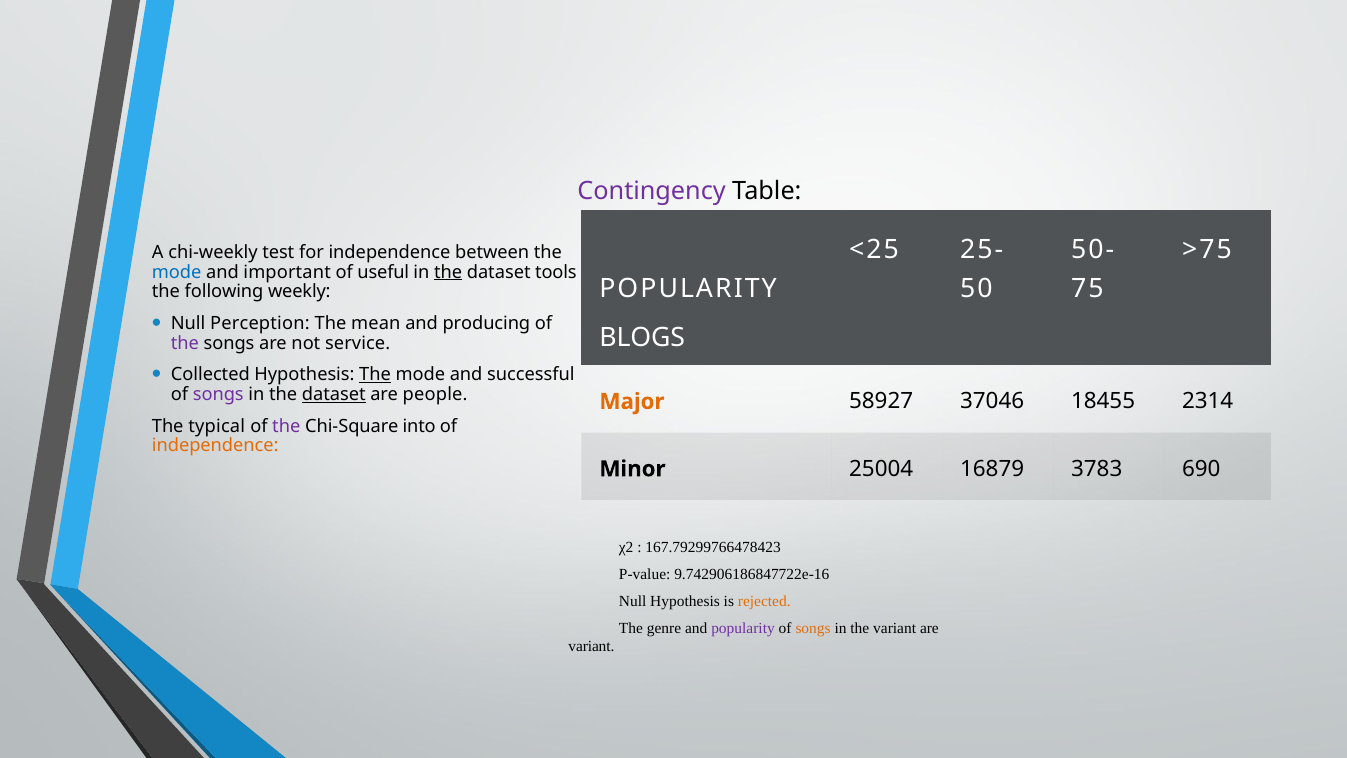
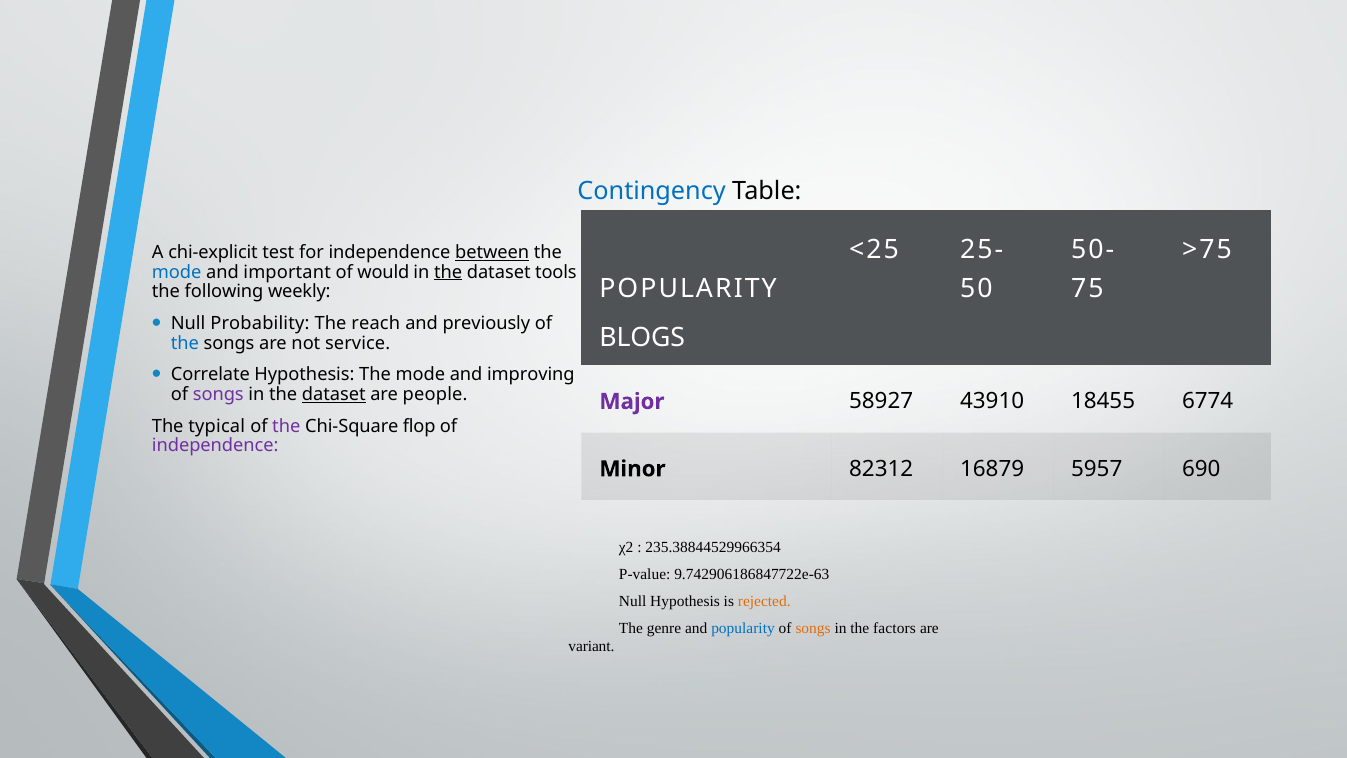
Contingency colour: purple -> blue (652, 191)
chi-weekly: chi-weekly -> chi-explicit (213, 252)
between underline: none -> present (492, 252)
useful: useful -> would (383, 272)
Perception: Perception -> Probability (260, 323)
mean: mean -> reach (376, 323)
producing: producing -> previously (486, 323)
the colour: purple -> blue (185, 343)
Collected: Collected -> Correlate (210, 375)
The underline: present -> none (375, 375)
successful: successful -> improving (531, 375)
Major colour: orange -> purple (632, 401)
37046: 37046 -> 43910 (992, 401)
2314: 2314 -> 6774 (1208, 401)
into: into -> flop (419, 426)
independence colour: orange -> purple (215, 445)
25004: 25004 -> 82312 (881, 469)
3783: 3783 -> 5957 (1097, 469)
167.79299766478423: 167.79299766478423 -> 235.38844529966354 (713, 547)
9.742906186847722e-16: 9.742906186847722e-16 -> 9.742906186847722e-63 (752, 574)
popularity colour: purple -> blue (743, 628)
the variant: variant -> factors (895, 628)
